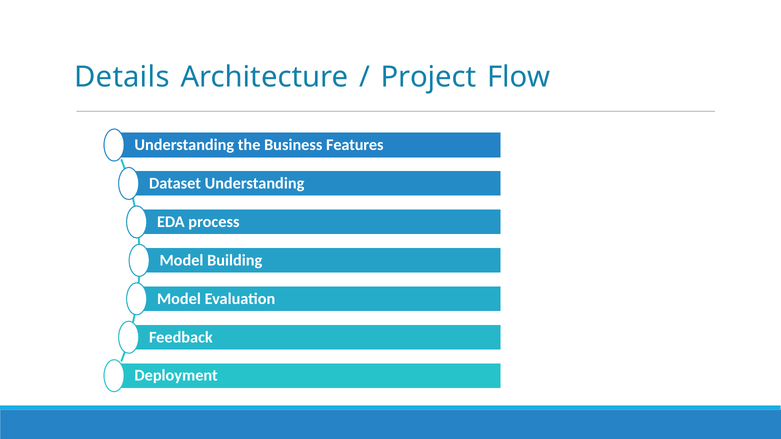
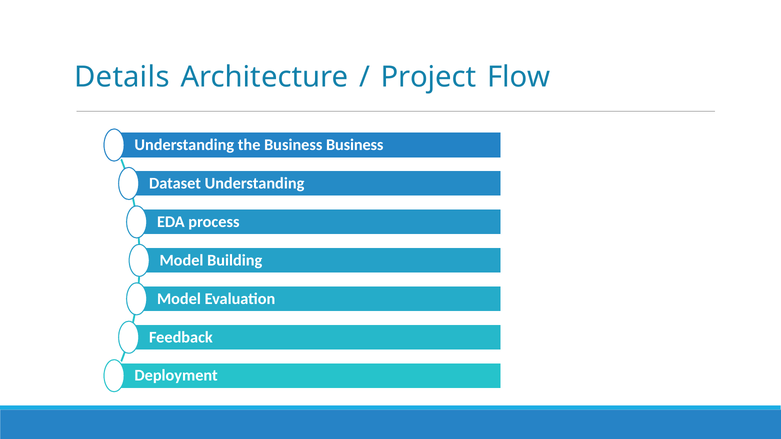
Business Features: Features -> Business (355, 145)
